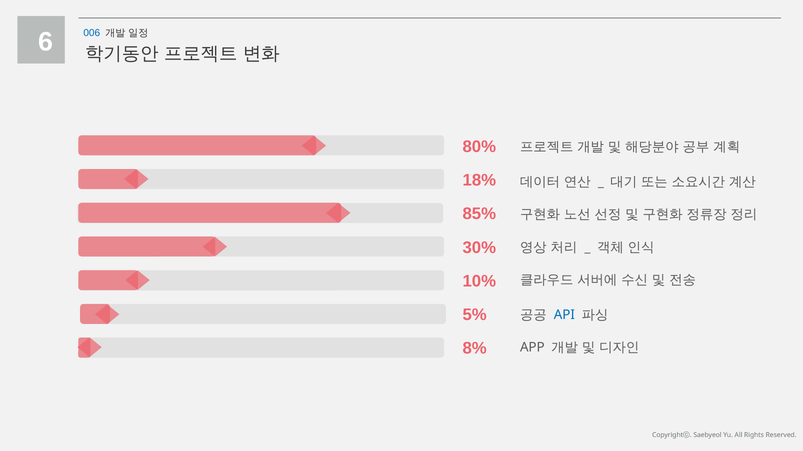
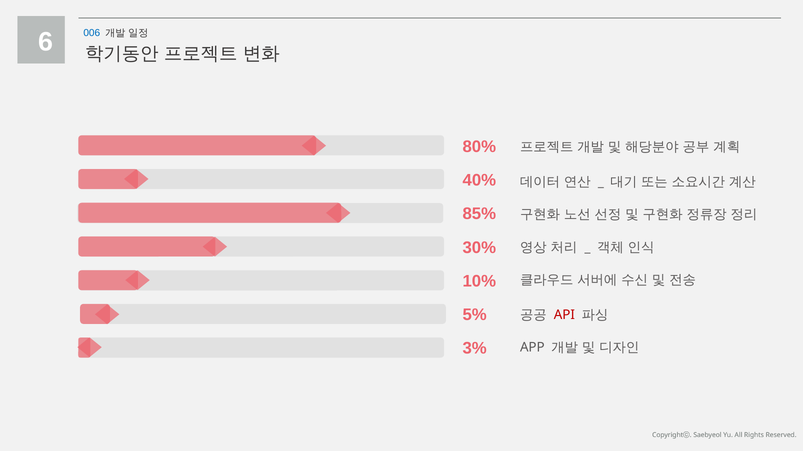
18%: 18% -> 40% (479, 180)
API colour: blue -> red (564, 315)
8%: 8% -> 3% (475, 349)
